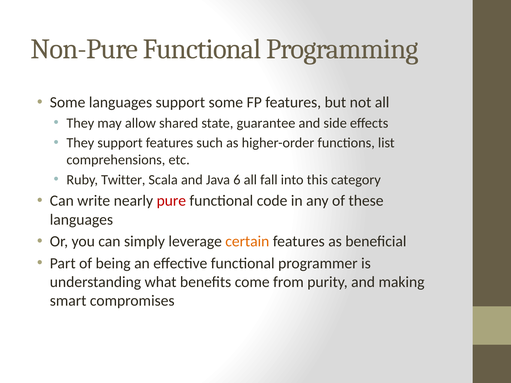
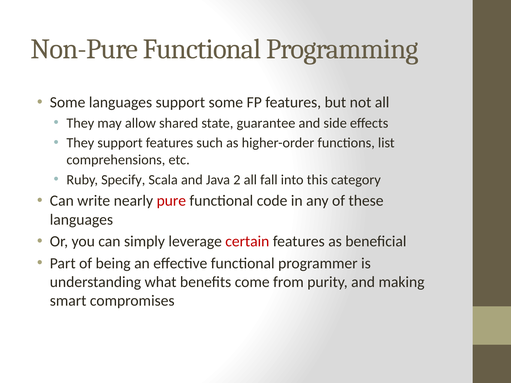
Twitter: Twitter -> Specify (123, 180)
6: 6 -> 2 (237, 180)
certain colour: orange -> red (247, 242)
